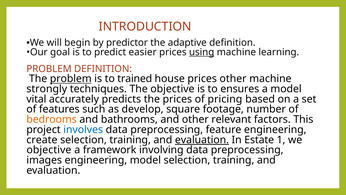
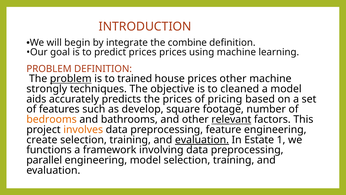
predictor: predictor -> integrate (127, 42)
adaptive: adaptive -> combine (187, 42)
predict easier: easier -> prices (143, 52)
using underline: present -> none (202, 52)
ensures: ensures -> cleaned (240, 89)
vital: vital -> aids (36, 99)
relevant underline: none -> present (231, 119)
involves colour: blue -> orange (83, 129)
objective: objective -> functions (49, 150)
images: images -> parallel (44, 160)
